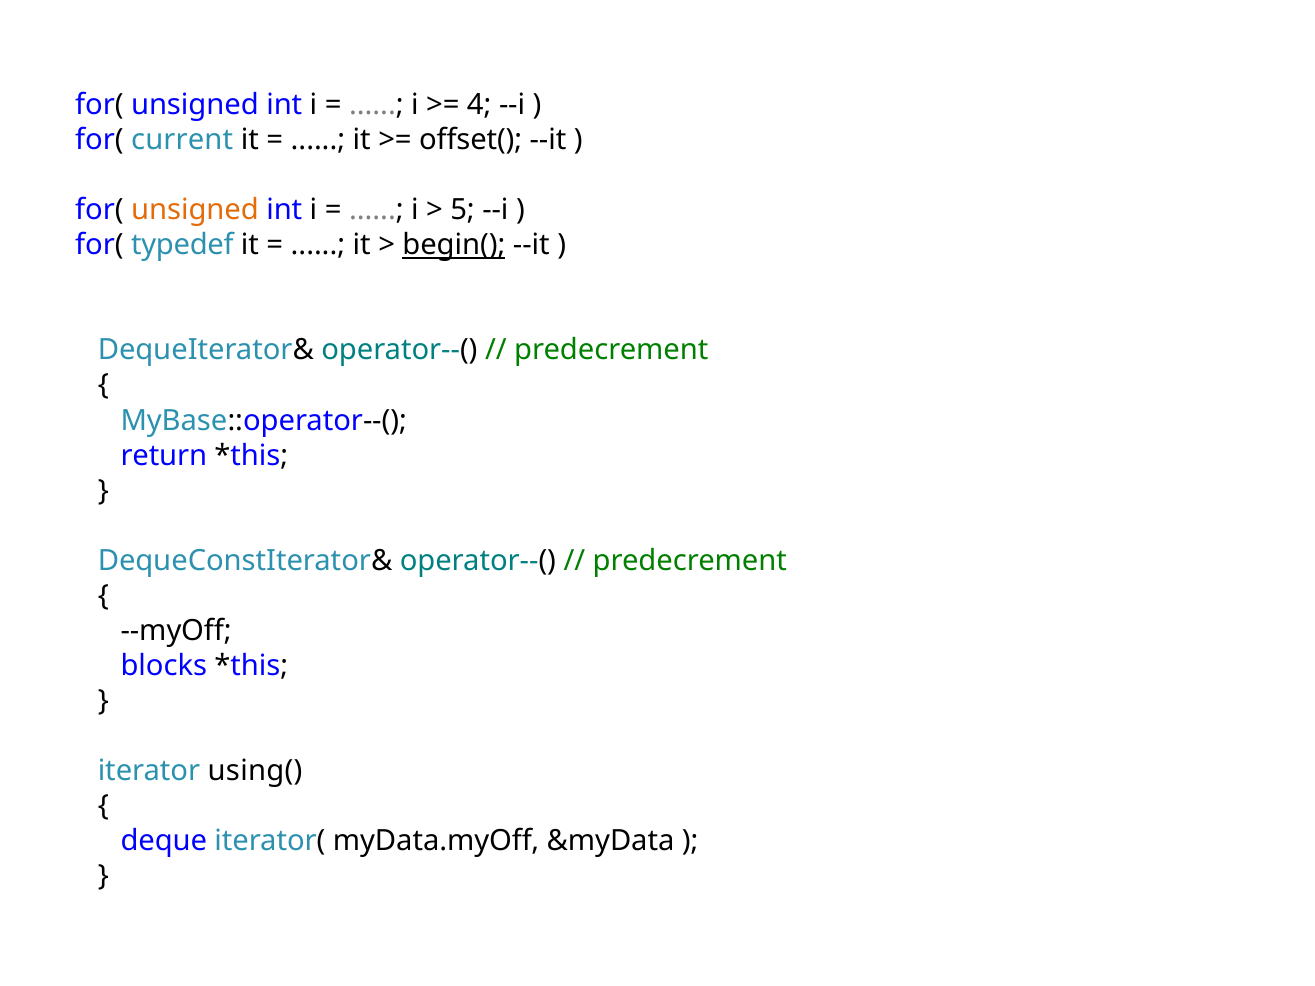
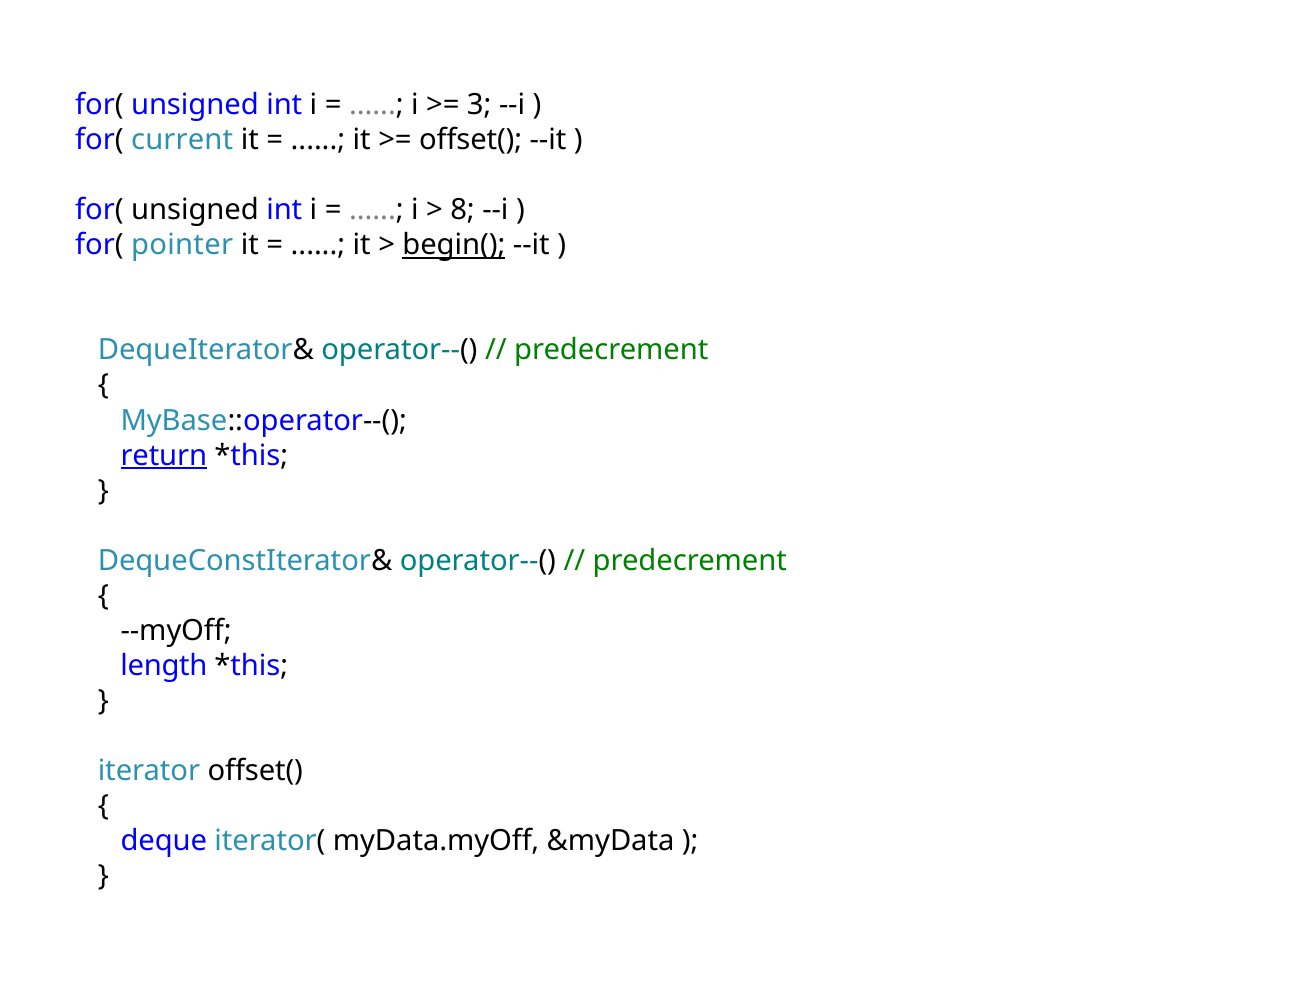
4: 4 -> 3 (479, 105)
unsigned colour: orange -> black (195, 210)
5: 5 -> 8 (463, 210)
typedef: typedef -> pointer (182, 245)
return underline: none -> present (164, 456)
blocks: blocks -> length (164, 666)
iterator using(: using( -> offset( (255, 771)
